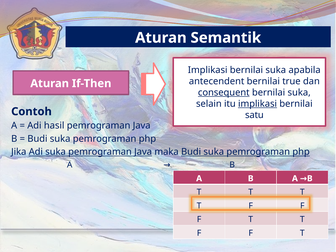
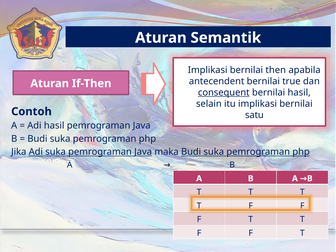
Implikasi bernilai suka: suka -> then (276, 70)
suka: suka -> hasil (299, 93)
implikasi underline: present -> none (258, 104)
